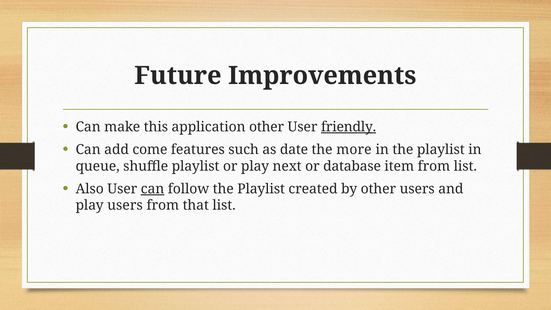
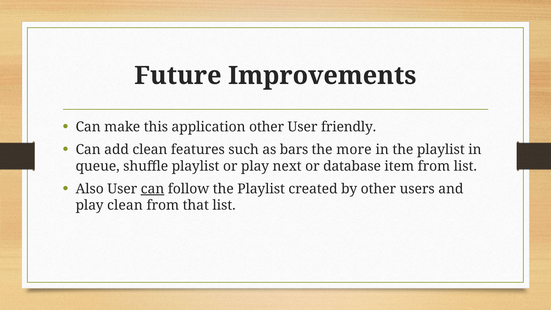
friendly underline: present -> none (349, 127)
add come: come -> clean (150, 150)
date: date -> bars (294, 150)
play users: users -> clean (125, 205)
